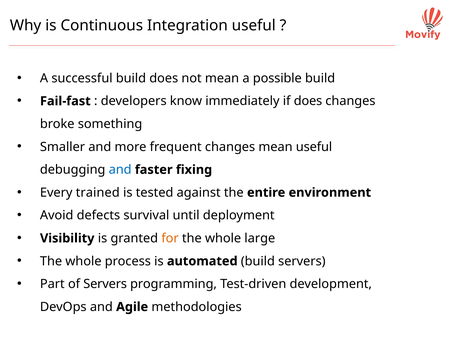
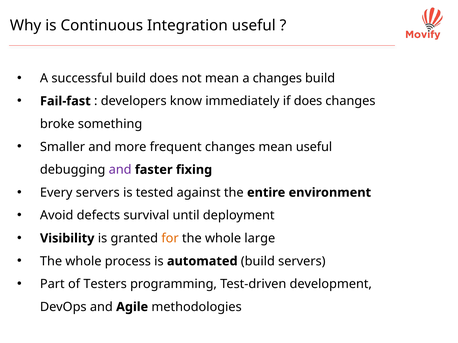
a possible: possible -> changes (277, 78)
and colour: blue -> purple (120, 170)
Every trained: trained -> servers (98, 193)
of Servers: Servers -> Testers (105, 284)
